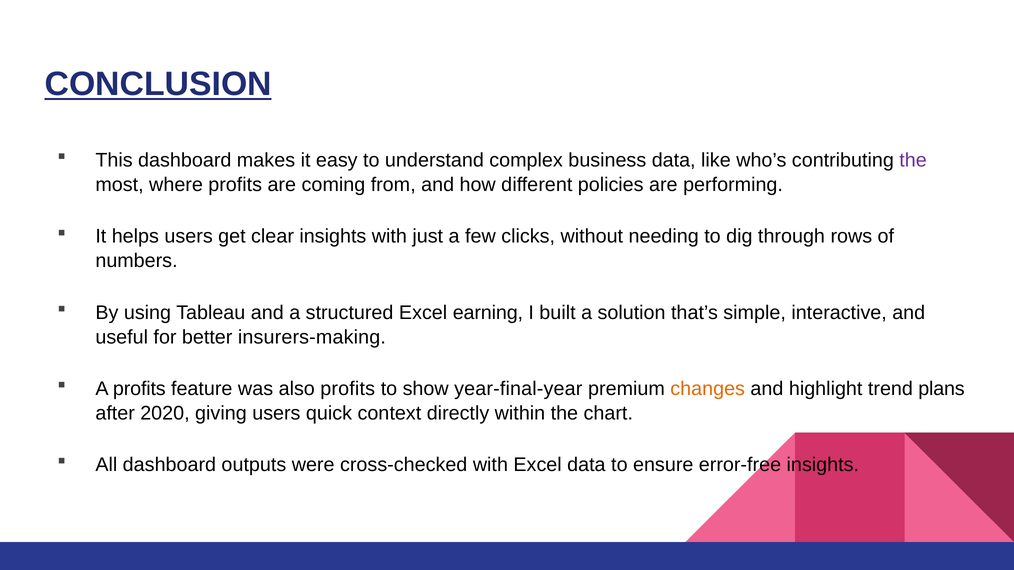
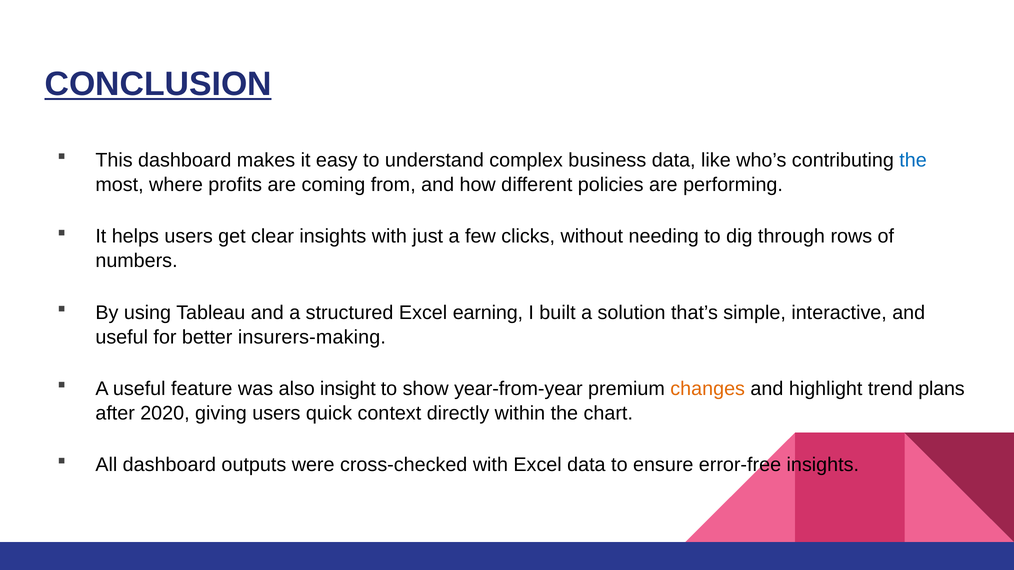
the colour: purple -> blue (913, 161)
A profits: profits -> useful (139, 389)
also profits: profits -> insight (348, 389)
year-final-year: year-final-year -> year-from-year (518, 389)
